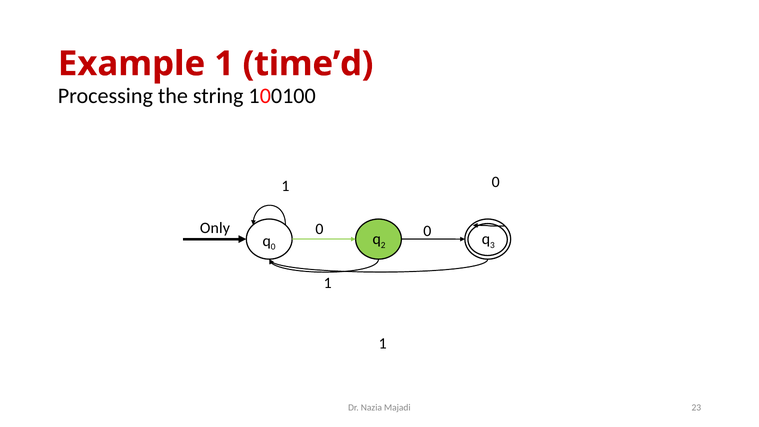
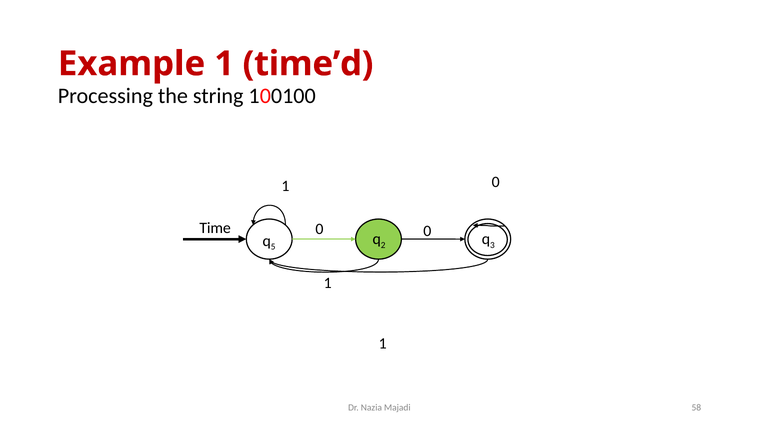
Only: Only -> Time (215, 228)
0: 0 -> 5 (273, 247)
23: 23 -> 58 (696, 408)
